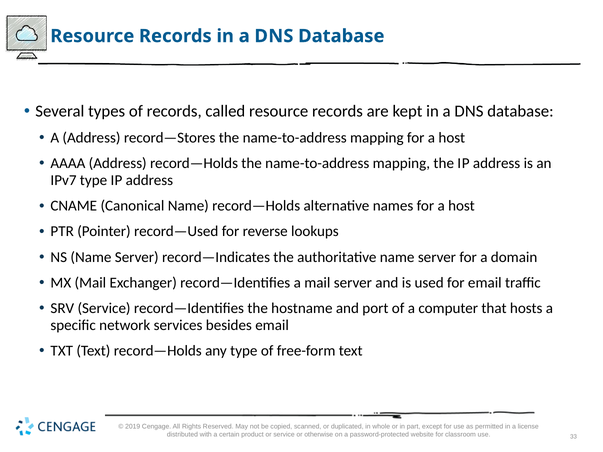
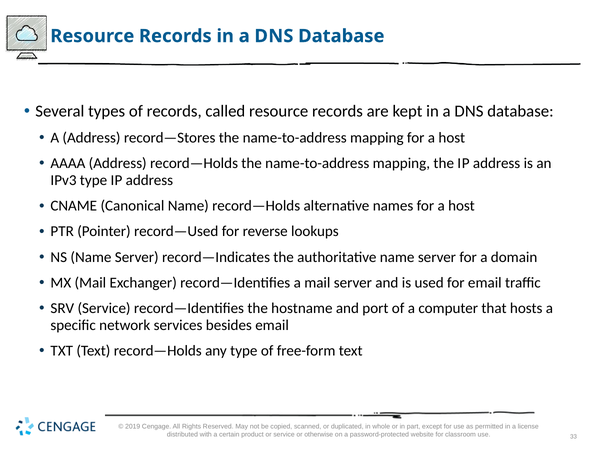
7: 7 -> 3 (73, 180)
